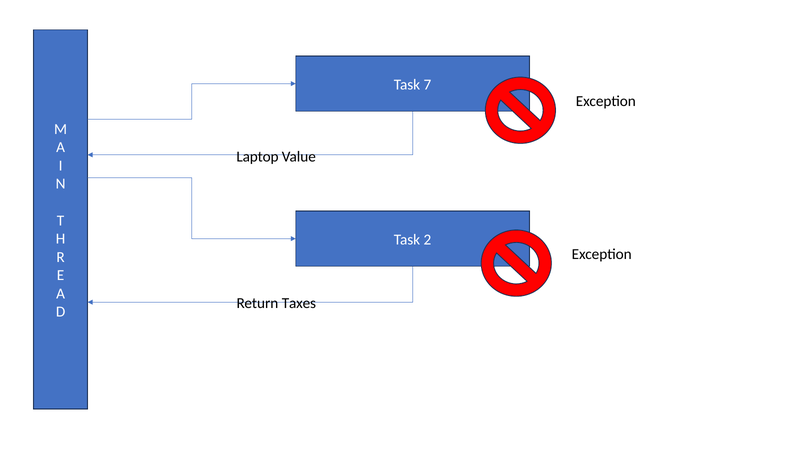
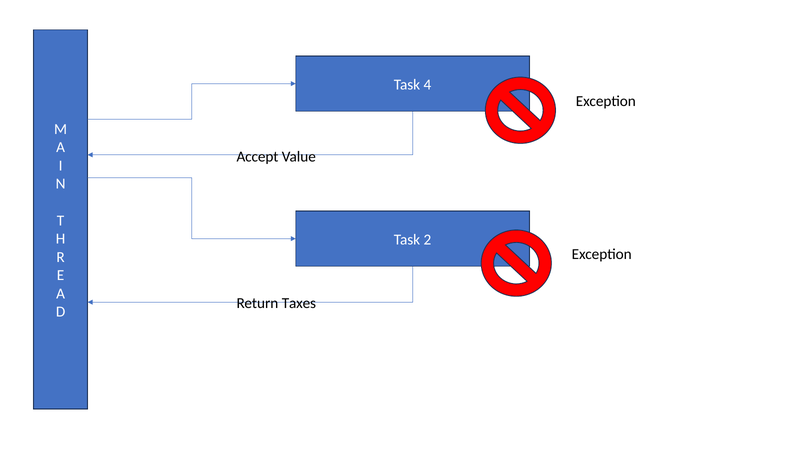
7: 7 -> 4 (427, 85)
Laptop: Laptop -> Accept (257, 157)
